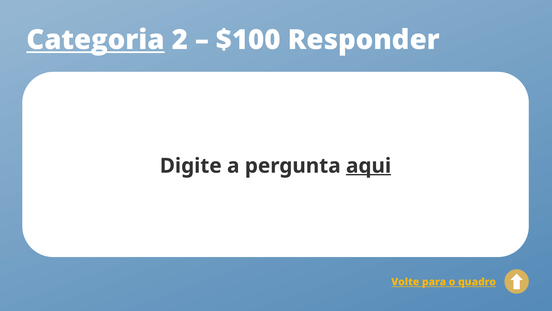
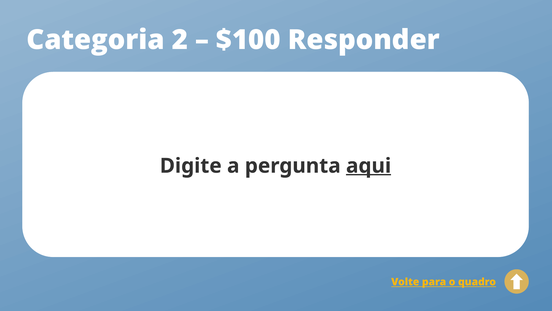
Categoria underline: present -> none (96, 40)
